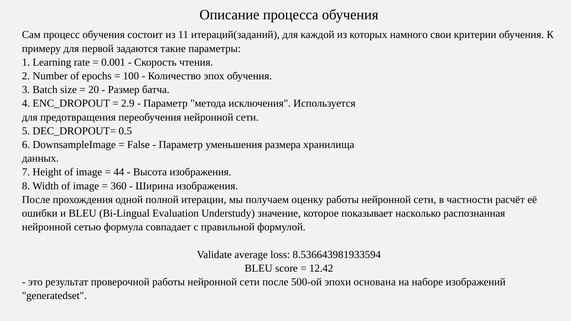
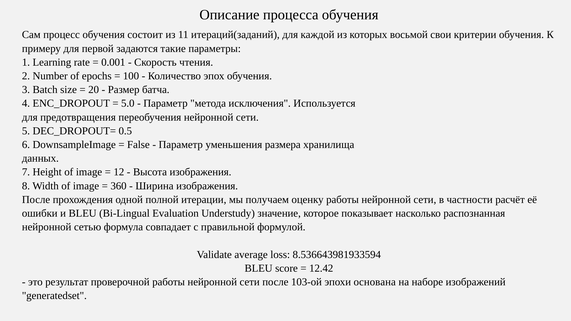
намного: намного -> восьмой (409, 35)
2.9: 2.9 -> 5.0 (128, 103)
44: 44 -> 12 (119, 172)
500-ой: 500-ой -> 103-ой (306, 282)
